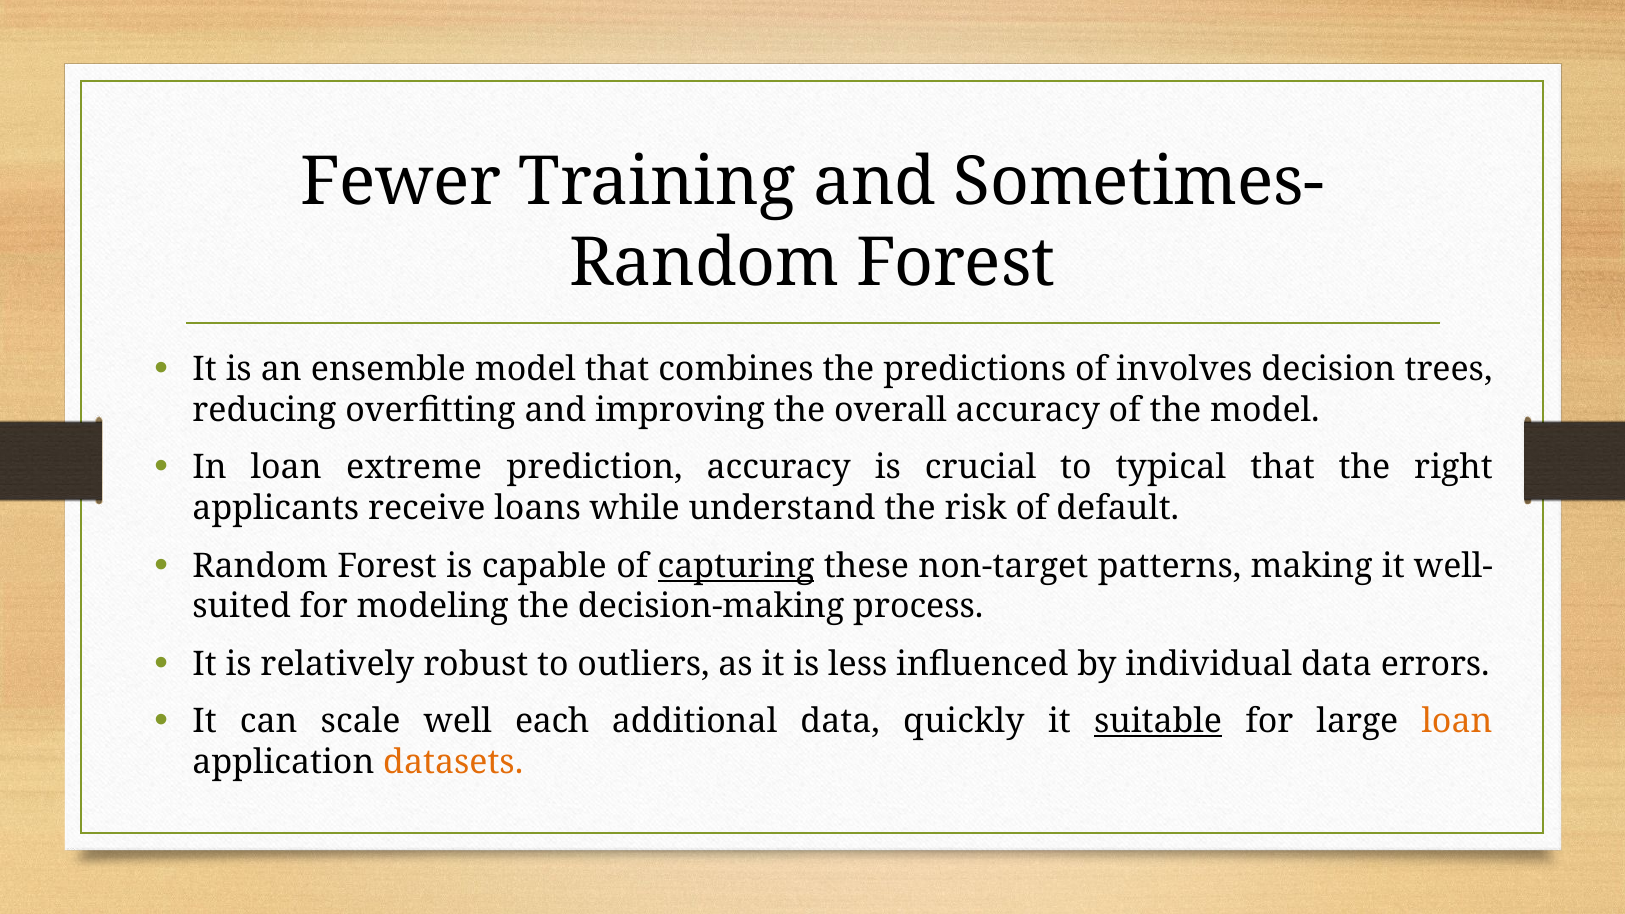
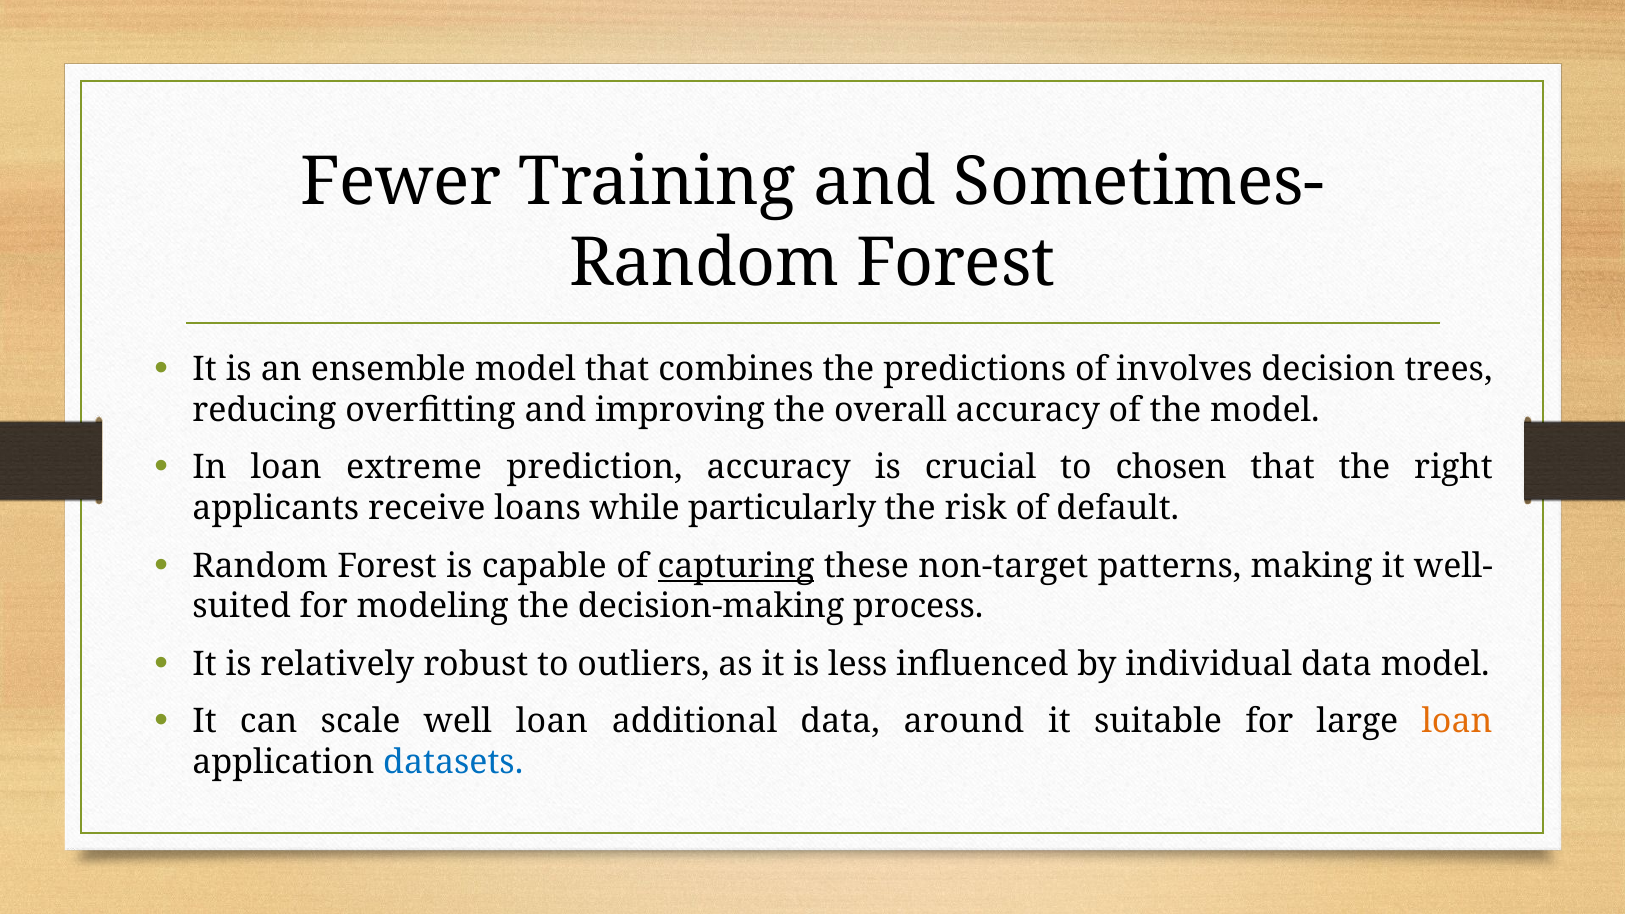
typical: typical -> chosen (1171, 468)
understand: understand -> particularly (782, 508)
data errors: errors -> model (1435, 664)
well each: each -> loan (552, 722)
quickly: quickly -> around (964, 722)
suitable underline: present -> none (1158, 722)
datasets colour: orange -> blue (453, 762)
